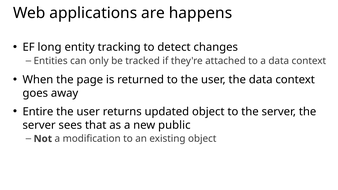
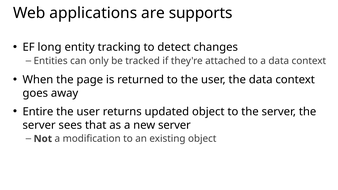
happens: happens -> supports (201, 13)
new public: public -> server (174, 125)
